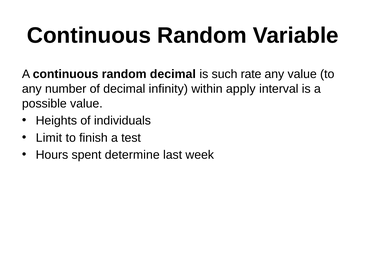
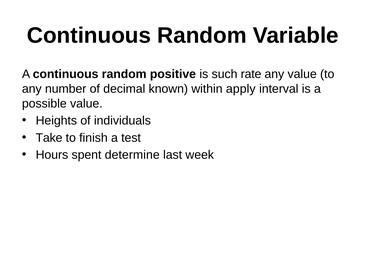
random decimal: decimal -> positive (173, 74)
infinity: infinity -> known (168, 89)
Limit: Limit -> Take (49, 137)
